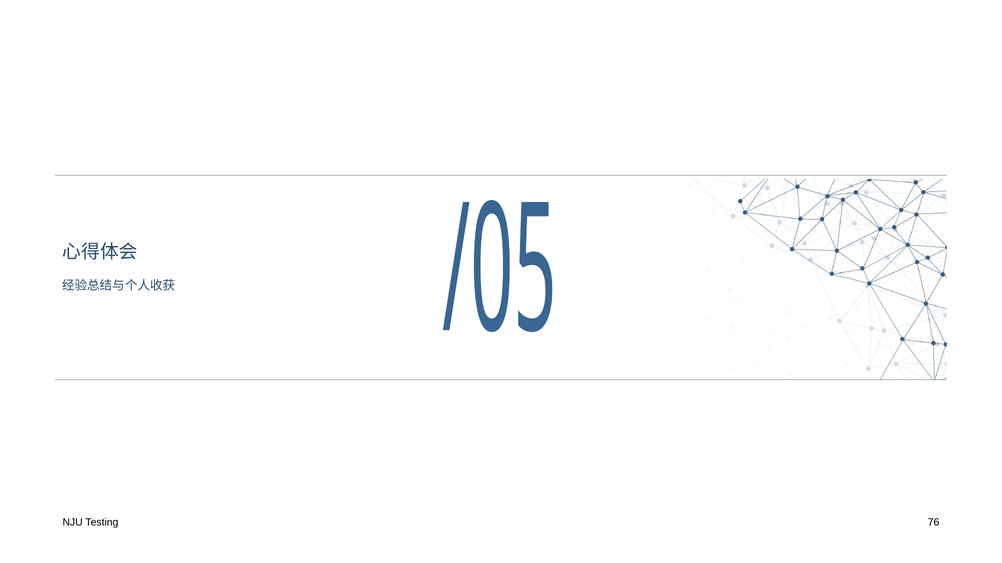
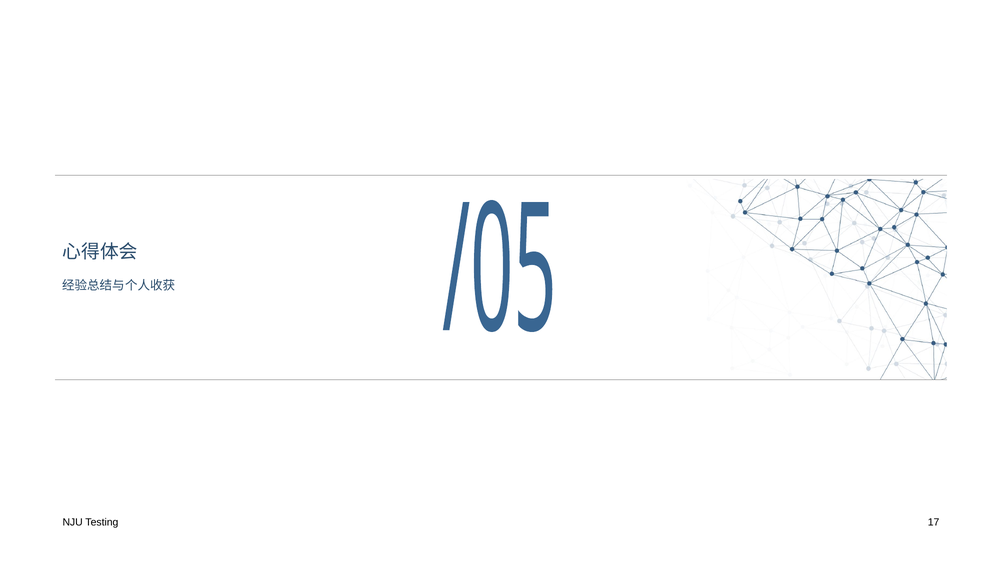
76: 76 -> 17 (934, 523)
